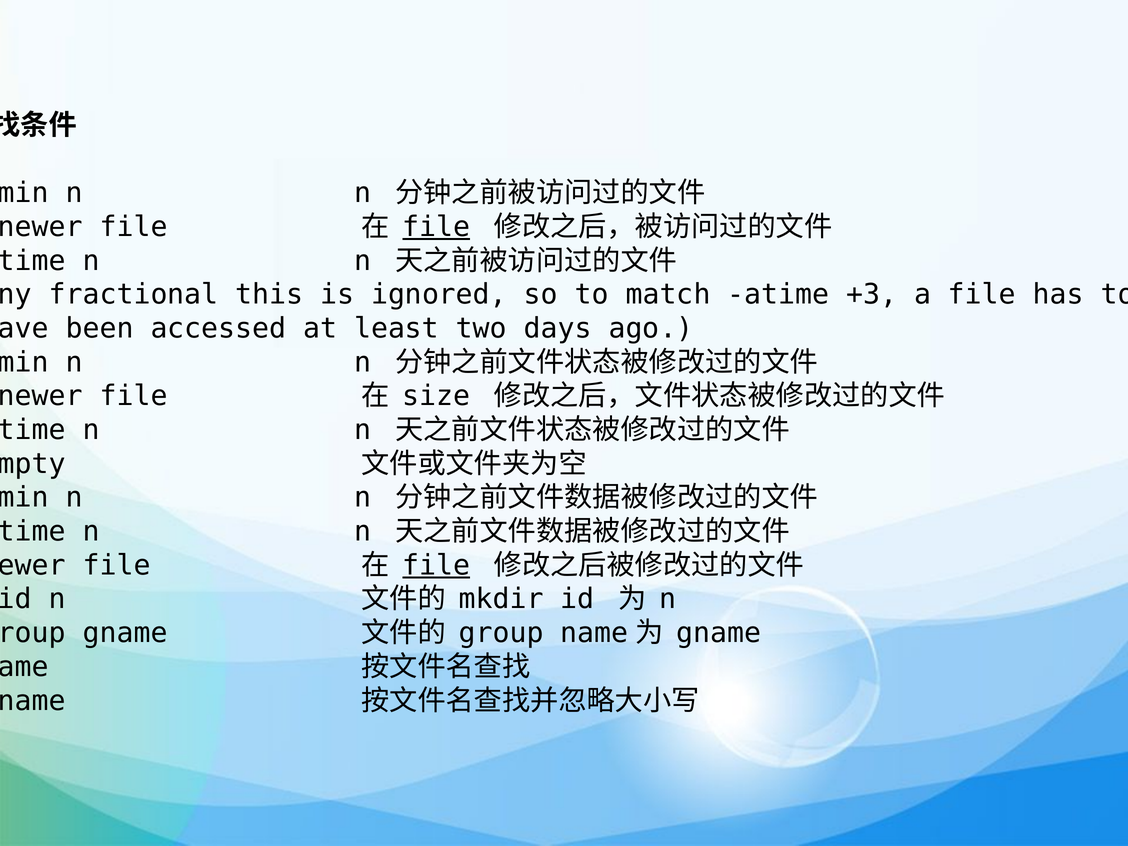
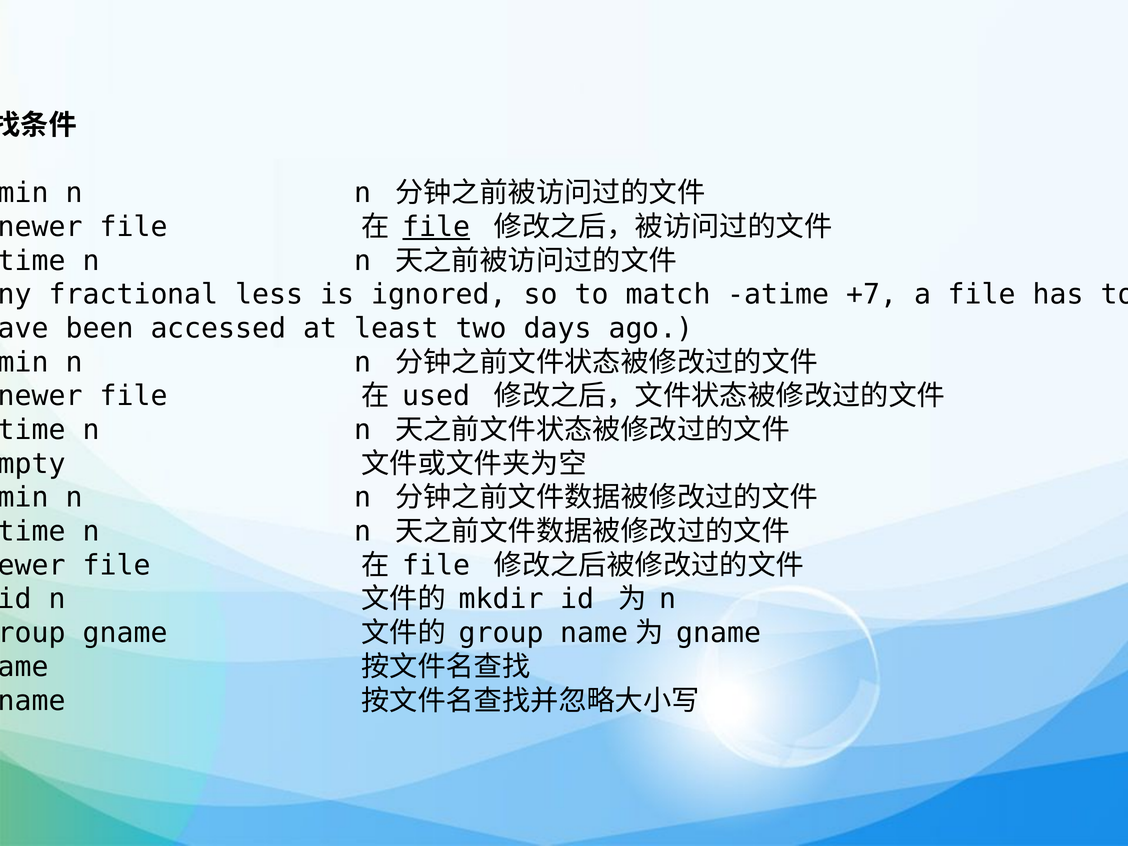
this: this -> less (269, 295)
+3: +3 -> +7 (872, 295)
size: size -> used (436, 396)
file underline: present -> none (436, 565)
